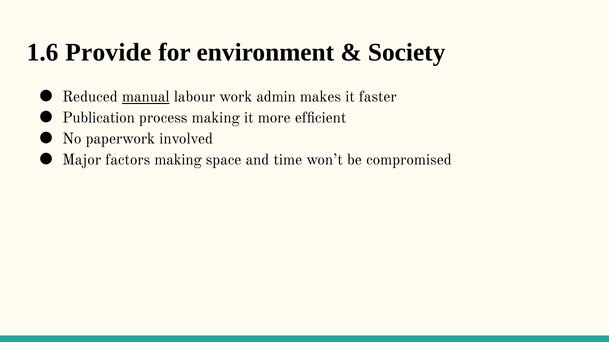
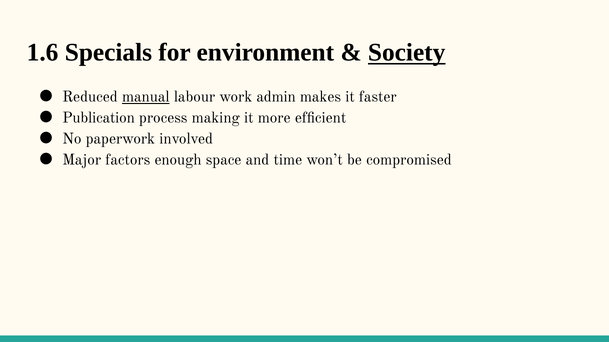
Provide: Provide -> Specials (108, 53)
Society underline: none -> present (407, 53)
factors making: making -> enough (178, 160)
